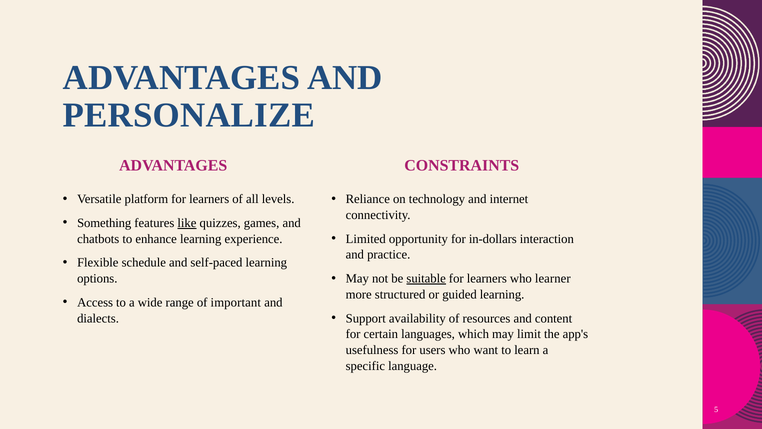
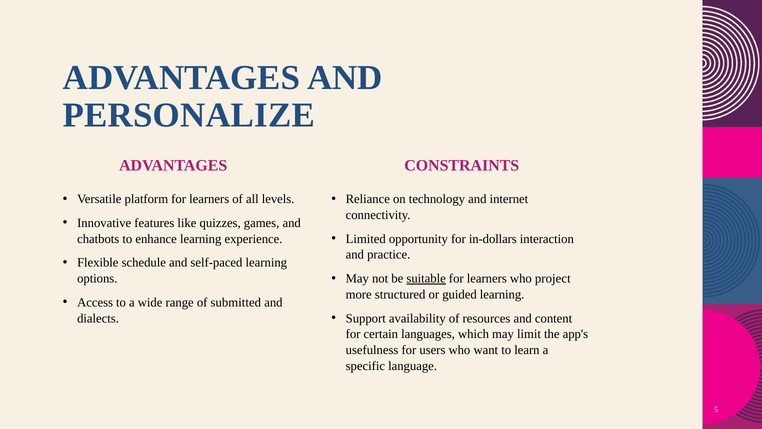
Something: Something -> Innovative (104, 223)
like underline: present -> none (187, 223)
learner: learner -> project (553, 278)
important: important -> submitted (236, 302)
